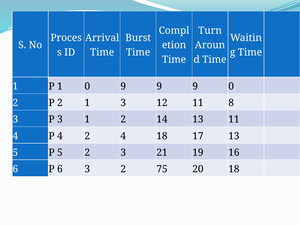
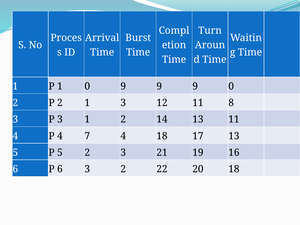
4 2: 2 -> 7 (87, 136)
75: 75 -> 22 (162, 169)
